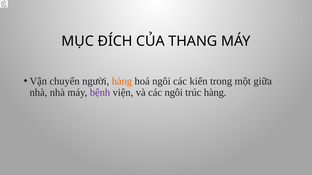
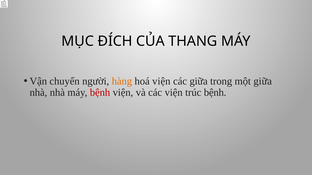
hoá ngôi: ngôi -> viện (161, 81)
các kiến: kiến -> giữa (199, 81)
bệnh colour: purple -> red (100, 93)
các ngôi: ngôi -> viện (174, 93)
trúc hàng: hàng -> bệnh (215, 93)
